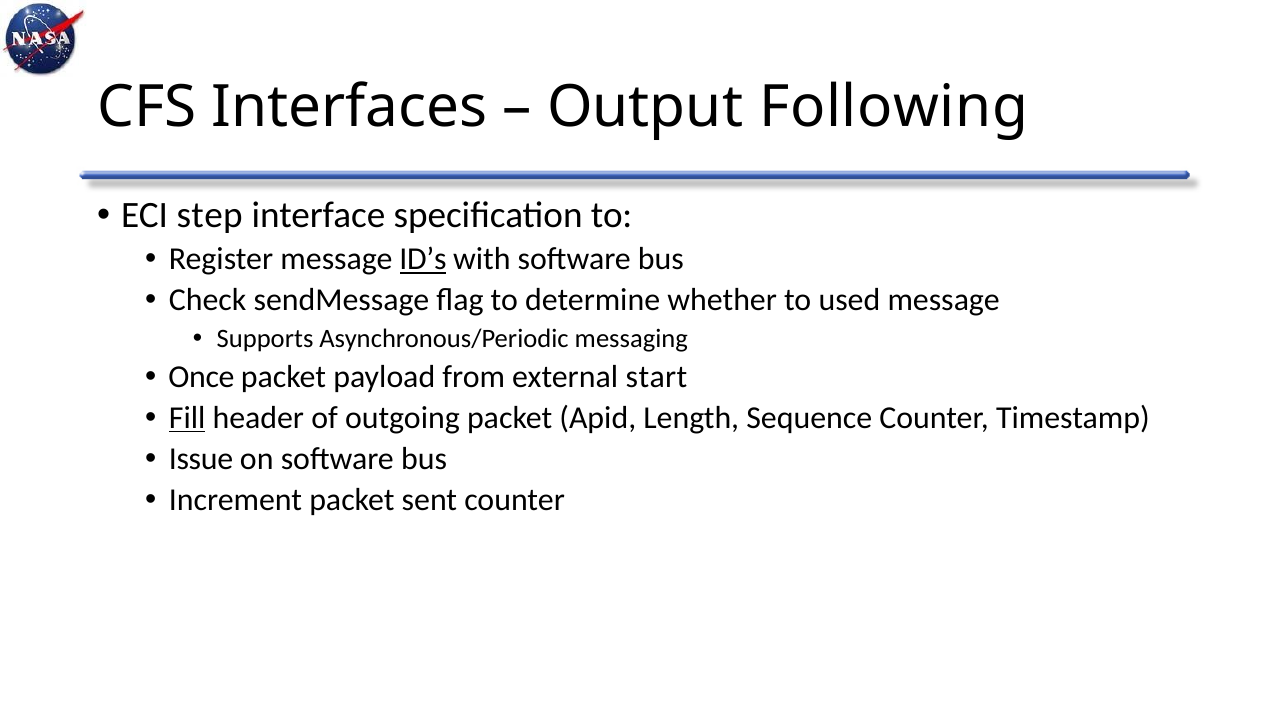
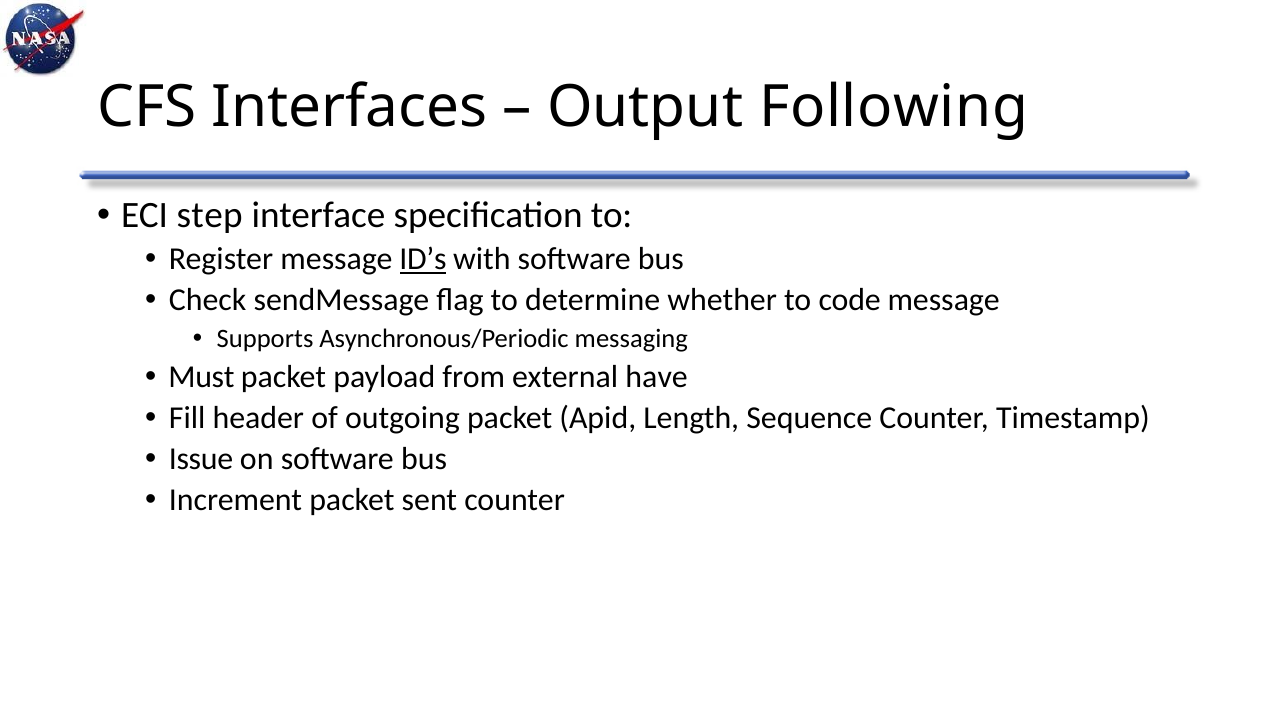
used: used -> code (850, 300)
Once: Once -> Must (201, 377)
start: start -> have (657, 377)
Fill underline: present -> none (187, 418)
